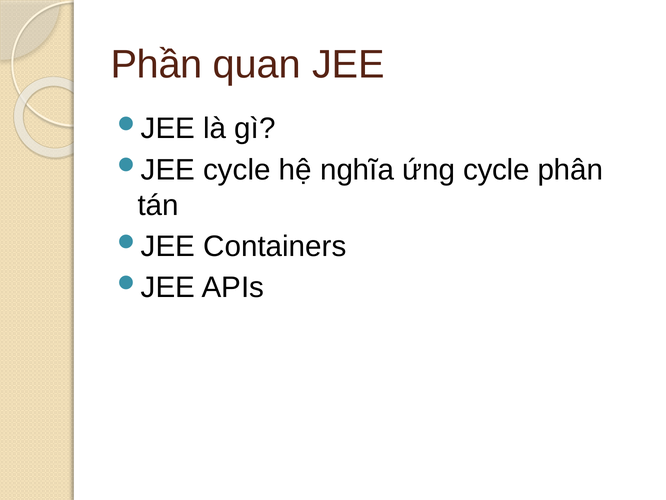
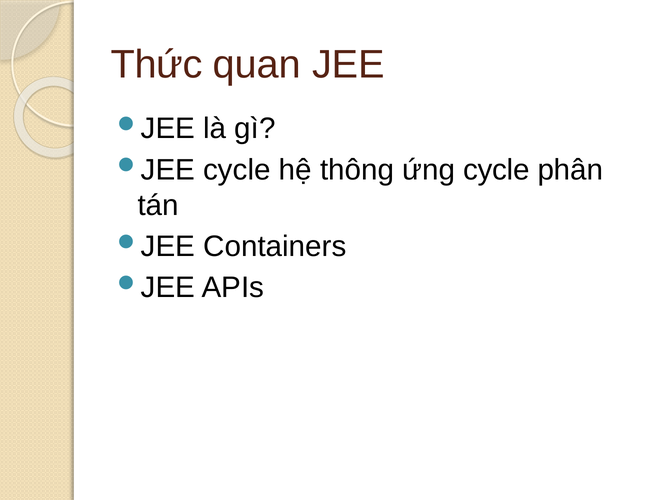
Phần: Phần -> Thức (157, 64)
nghĩa: nghĩa -> thông (357, 170)
